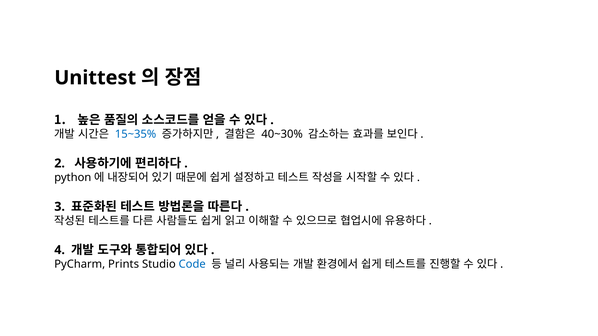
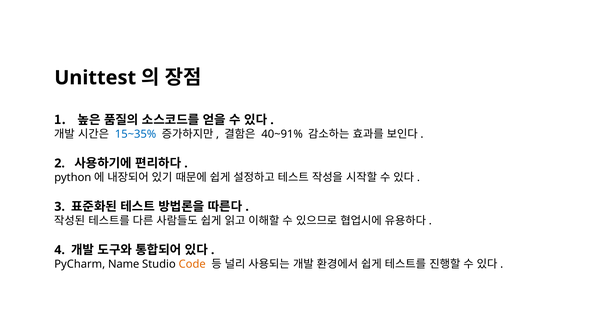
40~30%: 40~30% -> 40~91% (282, 134)
Prints: Prints -> Name (124, 264)
Code colour: blue -> orange (192, 264)
